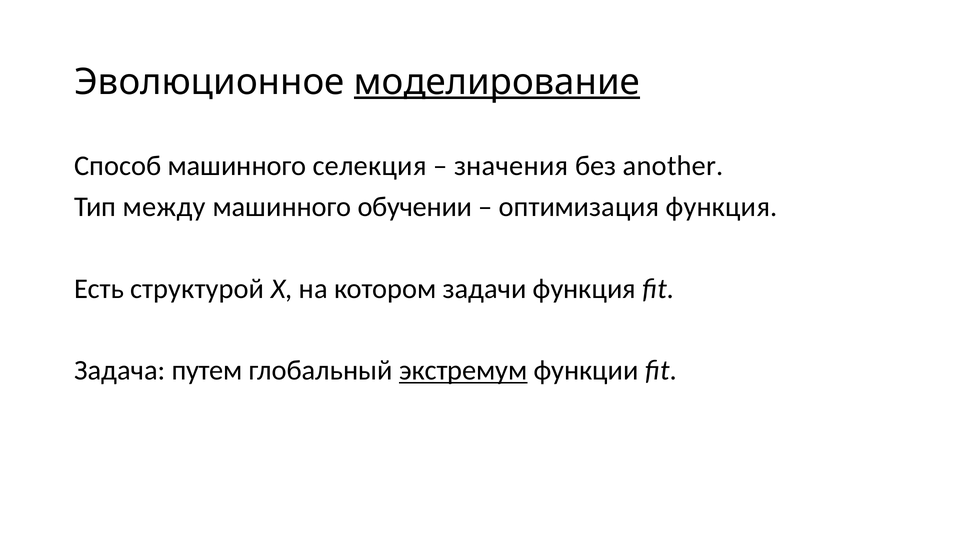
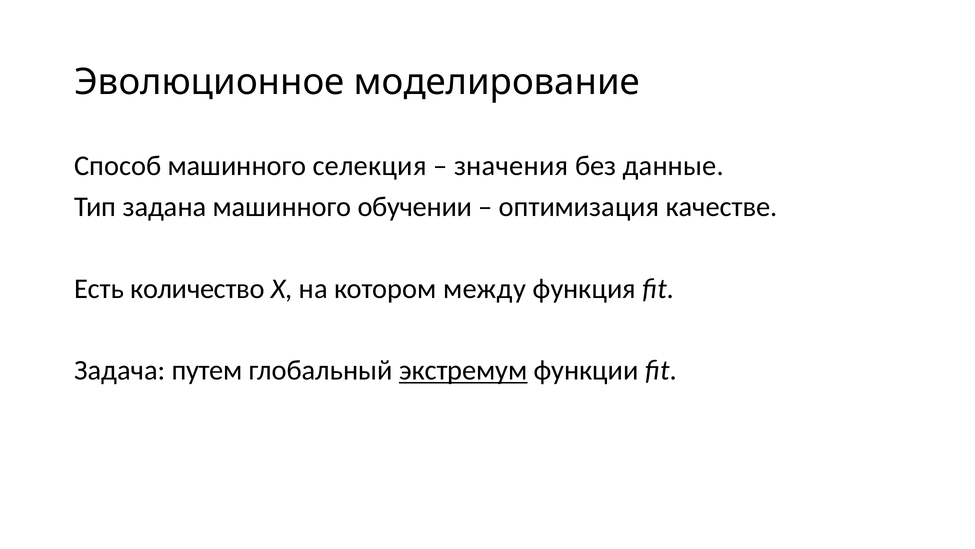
моделирование underline: present -> none (497, 82)
another: another -> данные (673, 166)
между: между -> задана (164, 207)
оптимизация функция: функция -> качестве (722, 207)
структурой: структурой -> количество (197, 288)
задачи: задачи -> между (484, 288)
